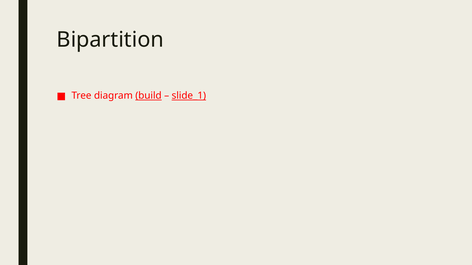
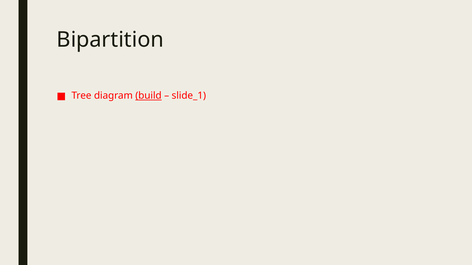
slide_1 underline: present -> none (189, 96)
